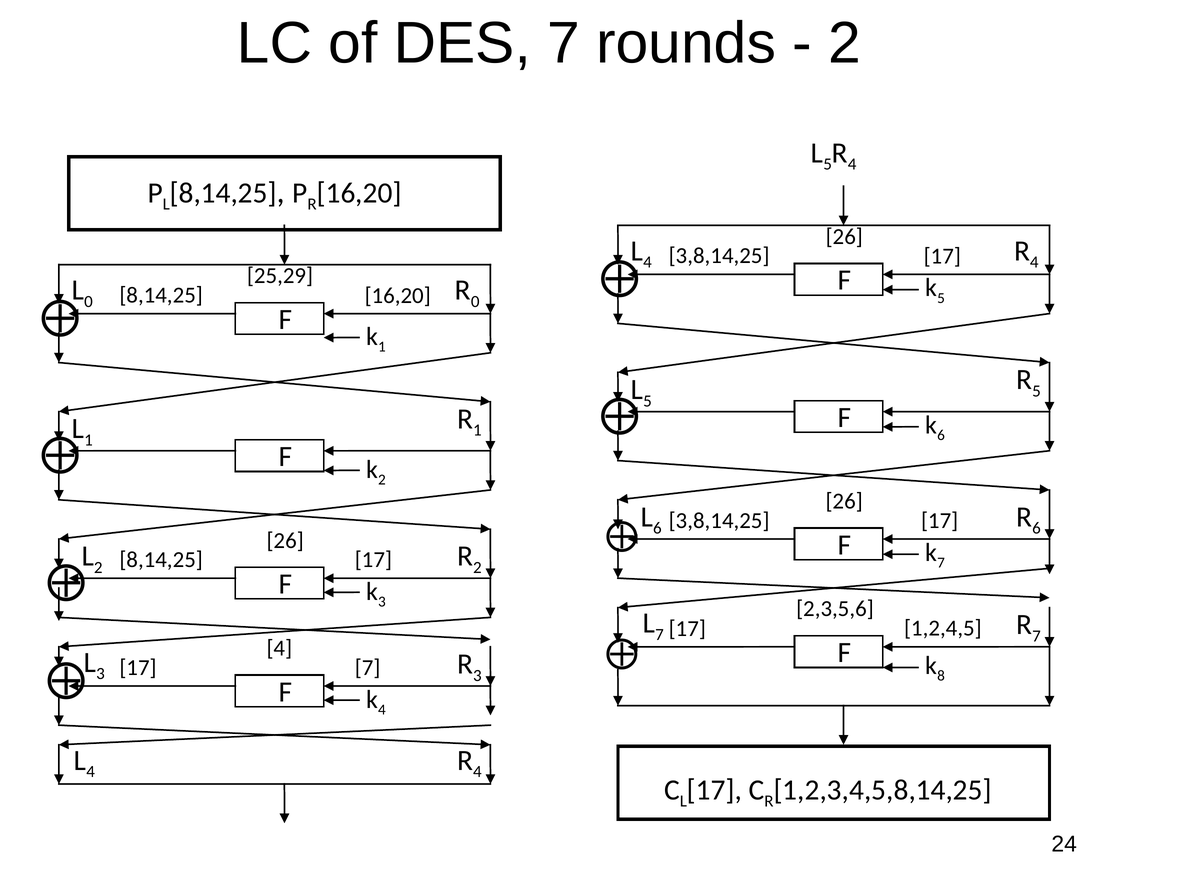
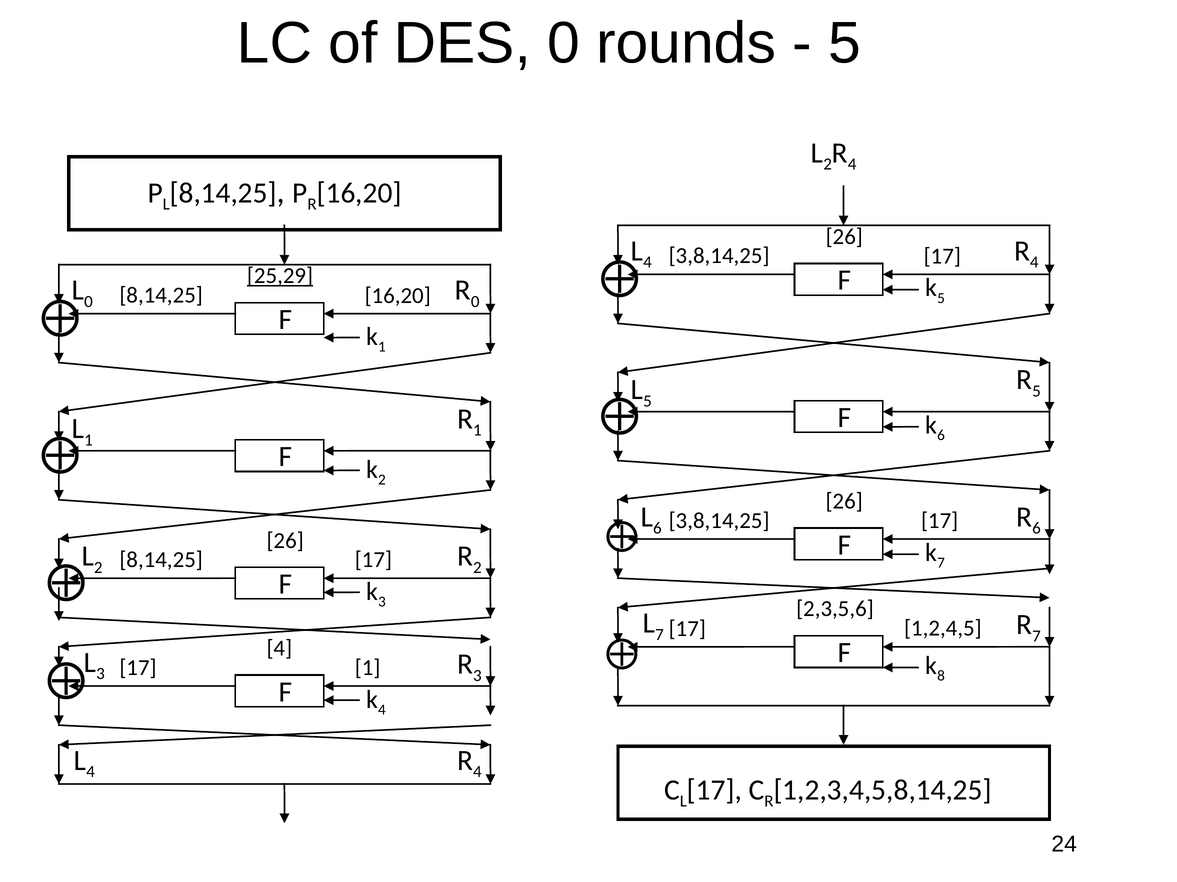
DES 7: 7 -> 0 (563, 43)
2: 2 -> 5 (845, 43)
5: 5 -> 2 (828, 164)
25,29 underline: none -> present (280, 276)
7: 7 -> 1 (368, 668)
